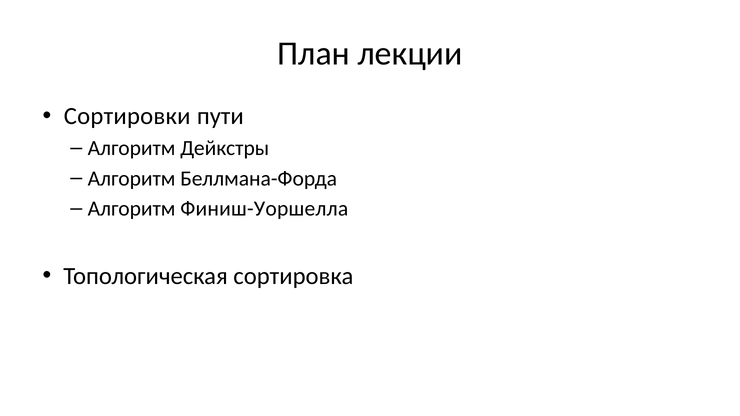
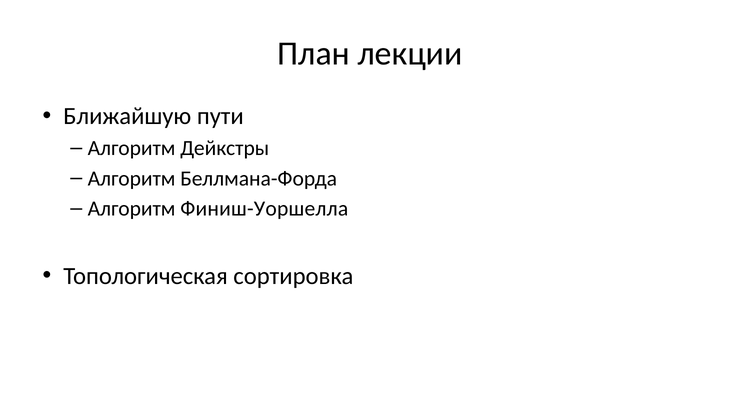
Сортировки: Сортировки -> Ближайшую (127, 116)
